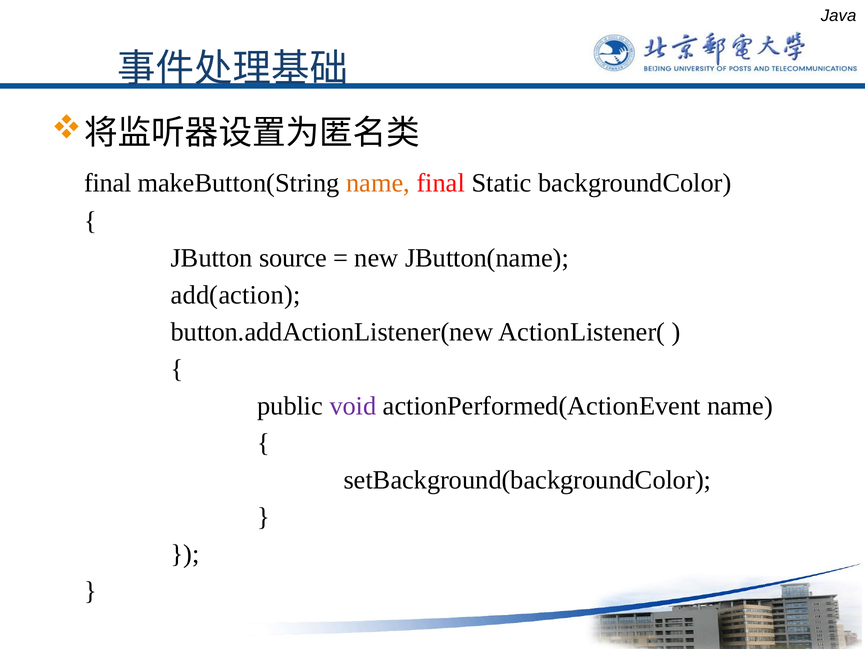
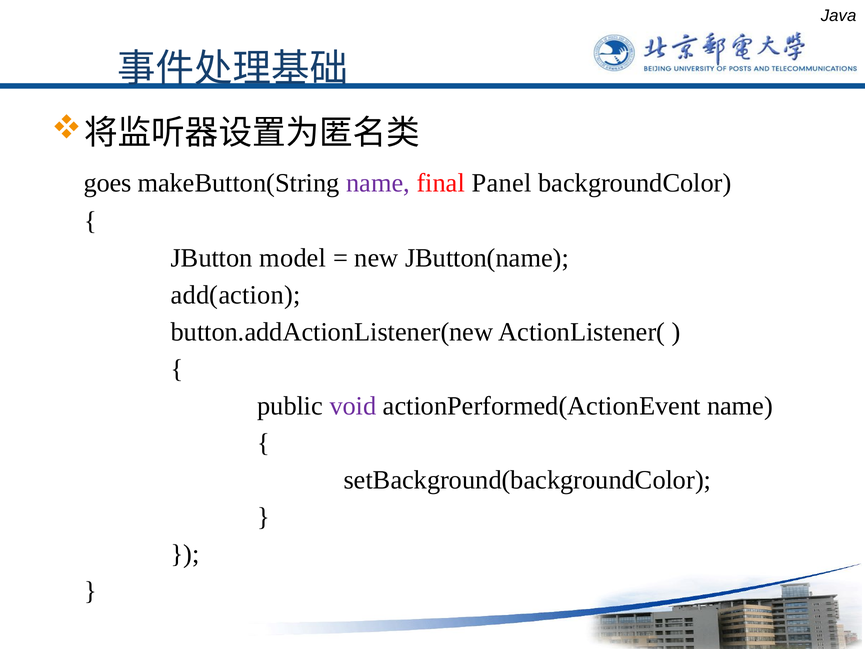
final: final -> goes (108, 183)
name colour: orange -> purple (378, 183)
Static: Static -> Panel (502, 183)
source: source -> model (293, 258)
